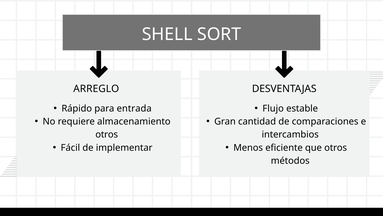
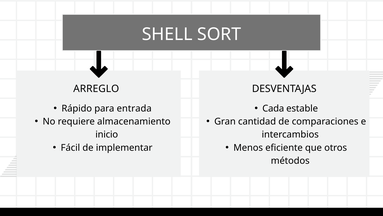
Flujo: Flujo -> Cada (273, 108)
otros: otros -> inicio (107, 134)
